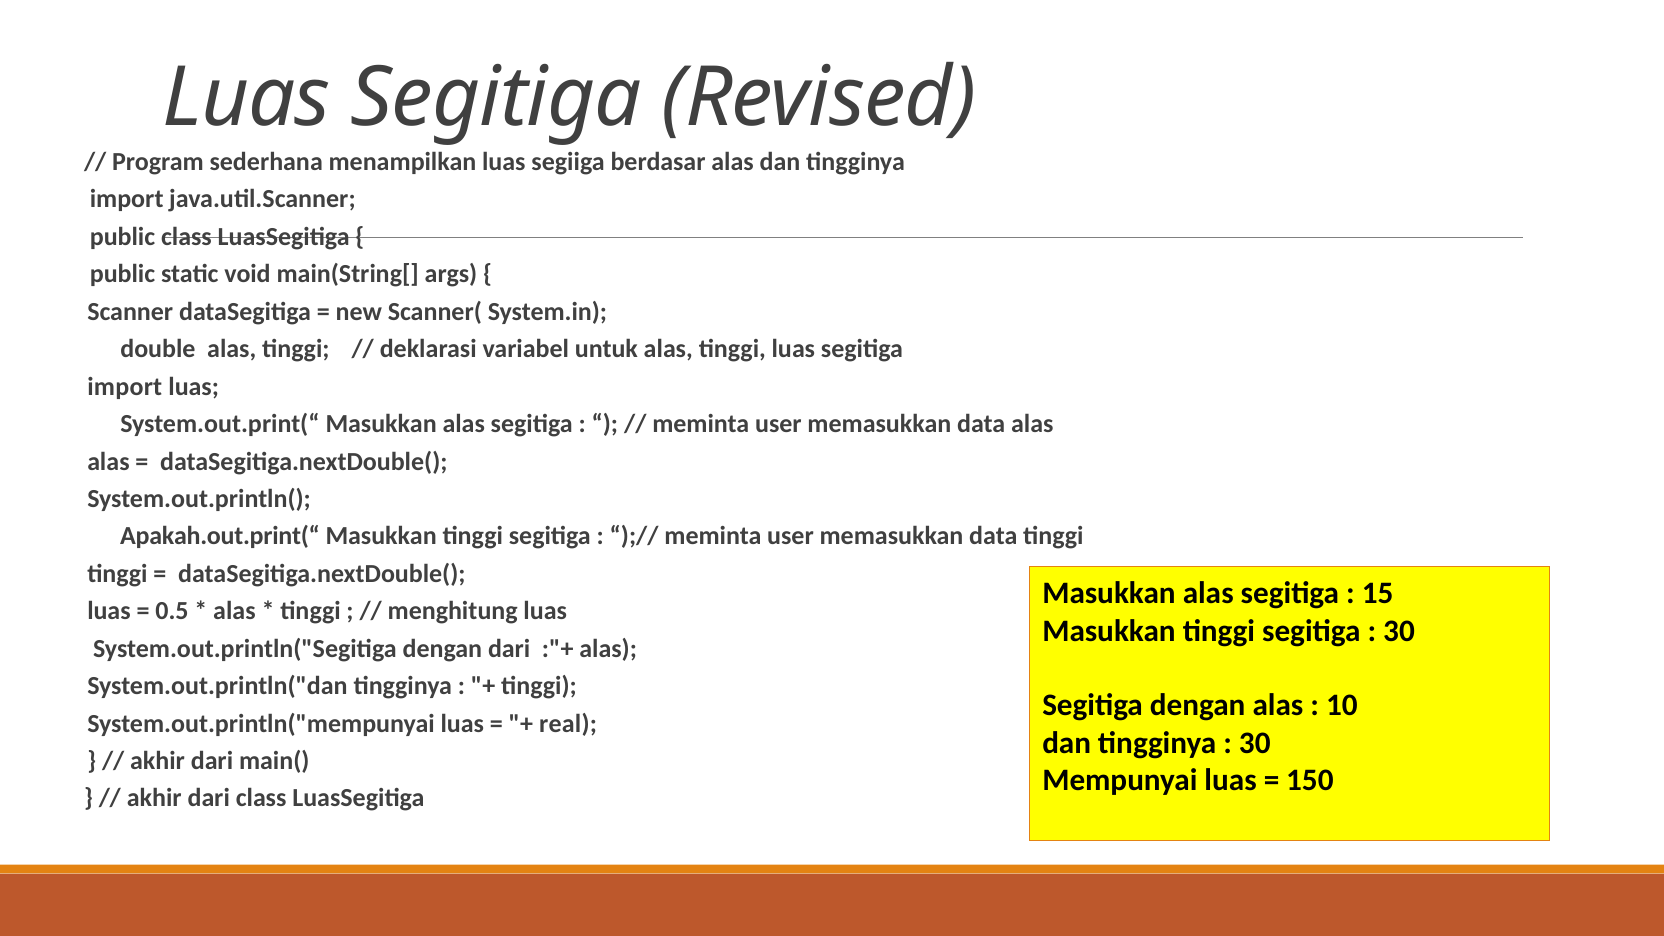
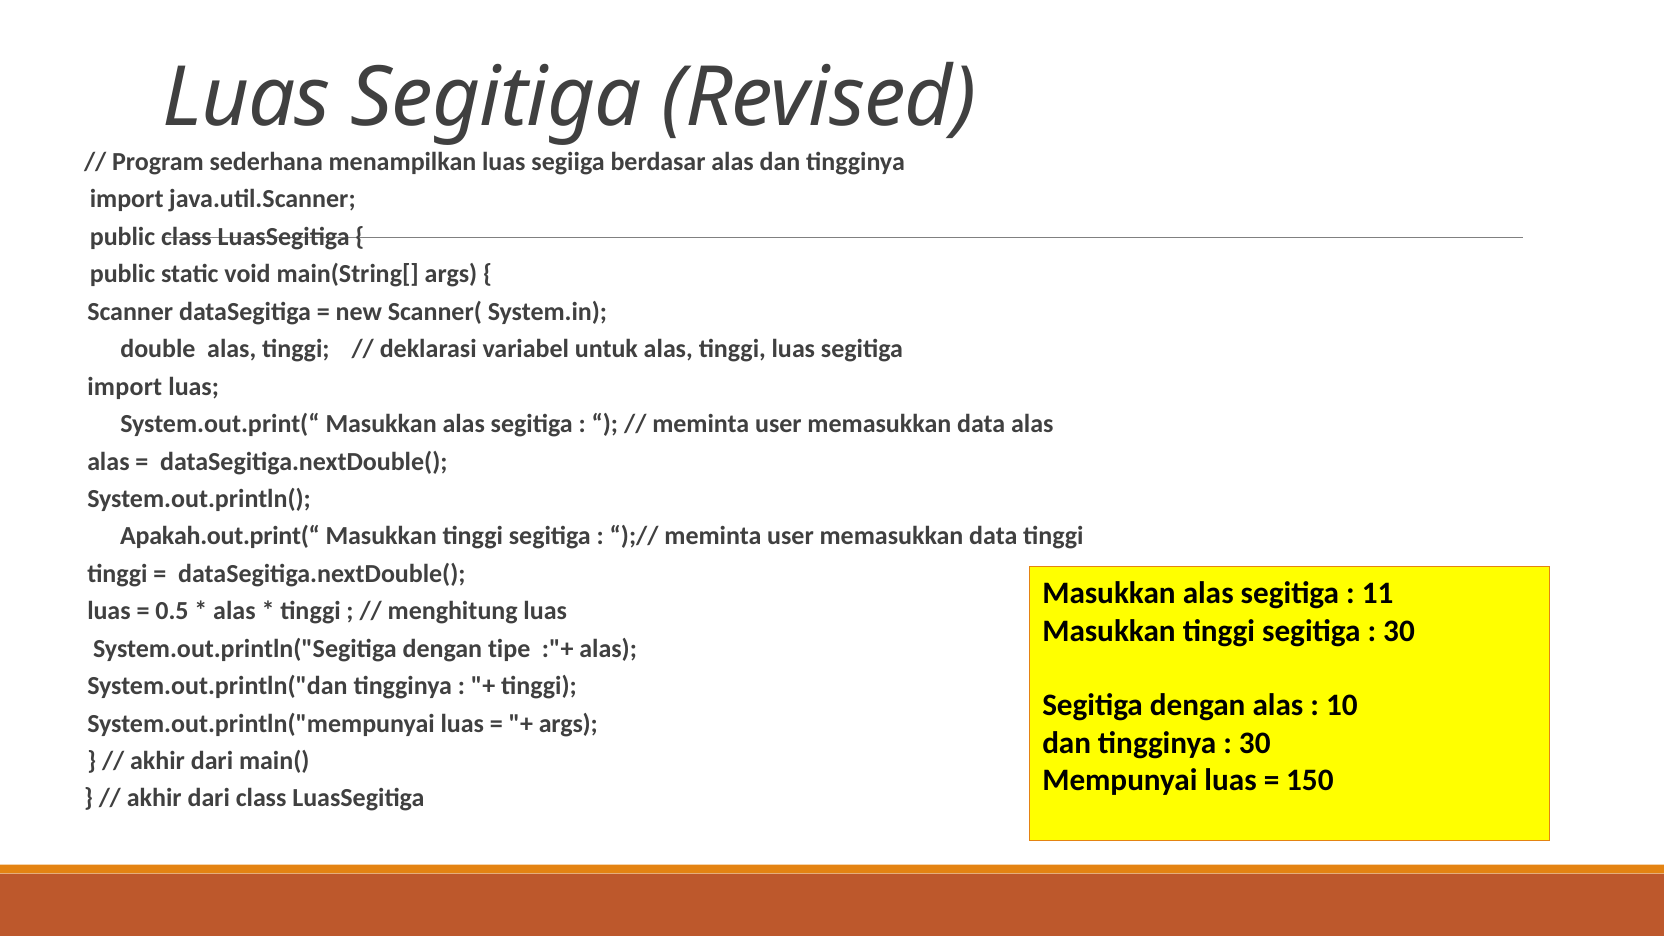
15: 15 -> 11 (1378, 593)
dengan dari: dari -> tipe (509, 649)
real: real -> args (568, 724)
